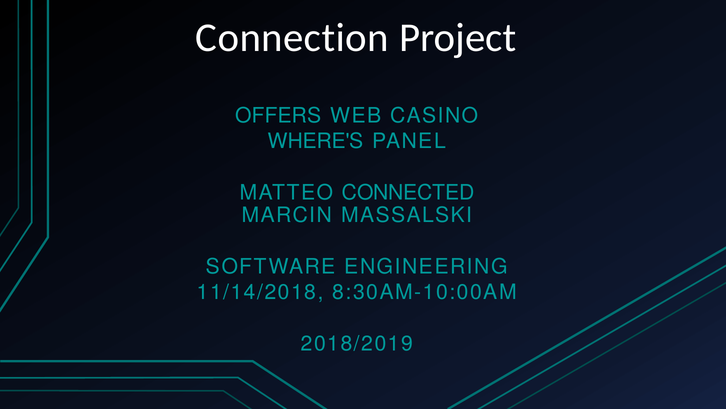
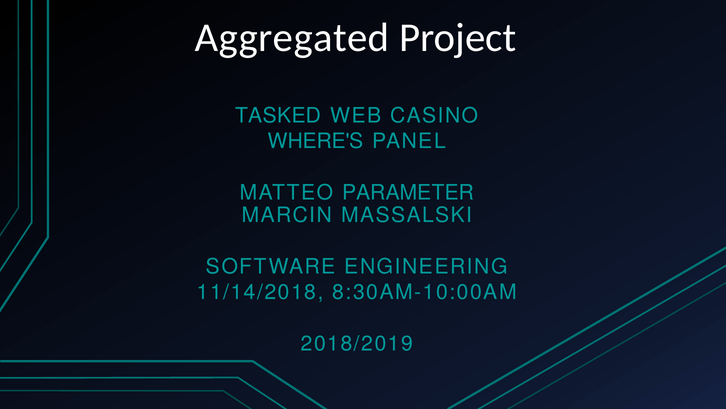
Connection: Connection -> Aggregated (292, 38)
OFFERS: OFFERS -> TASKED (278, 115)
CONNECTED: CONNECTED -> PARAMETER (408, 192)
